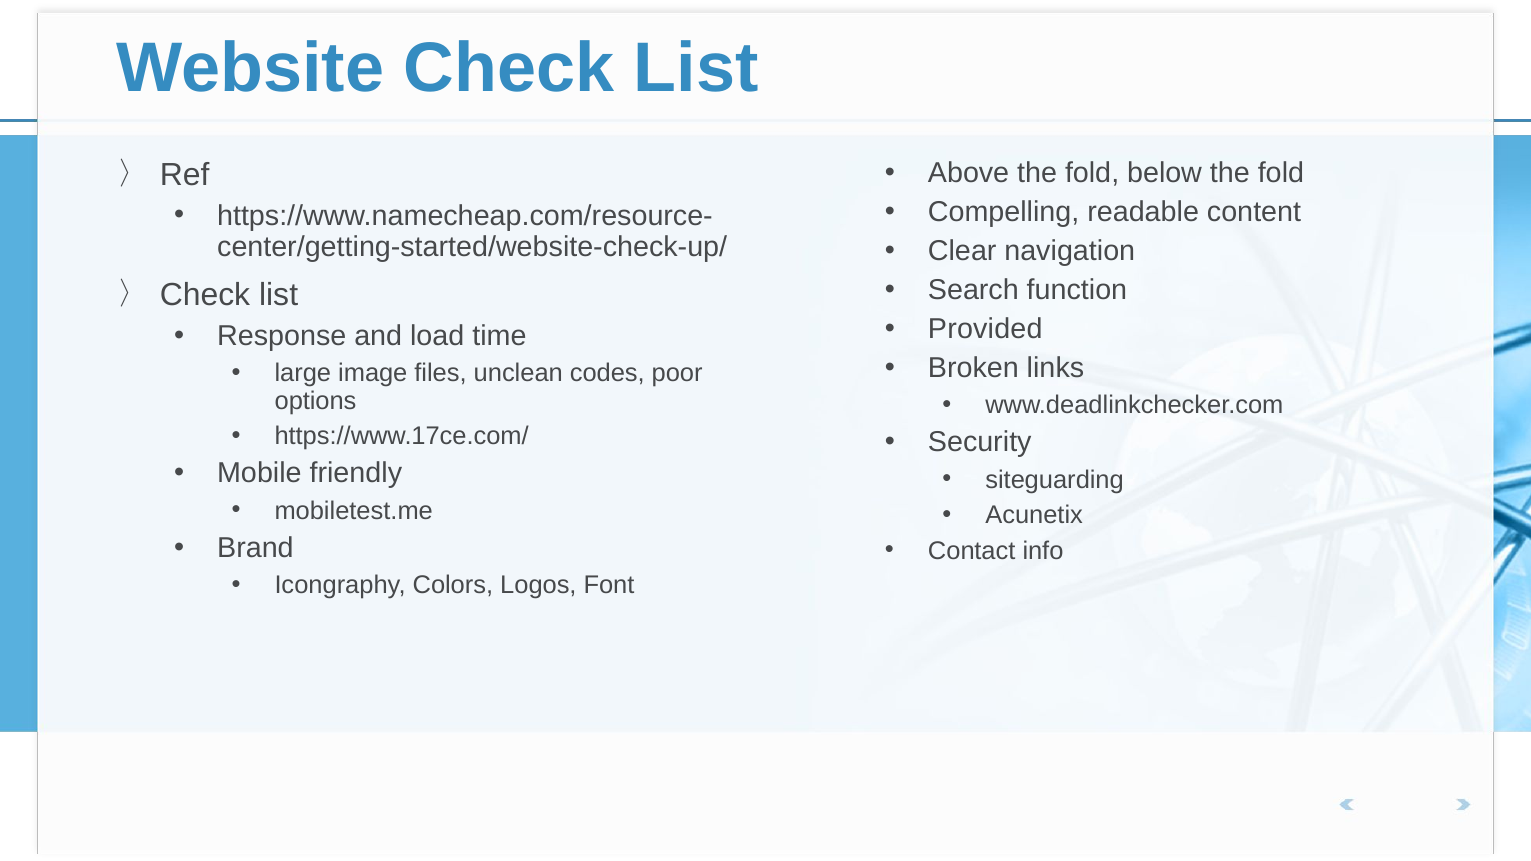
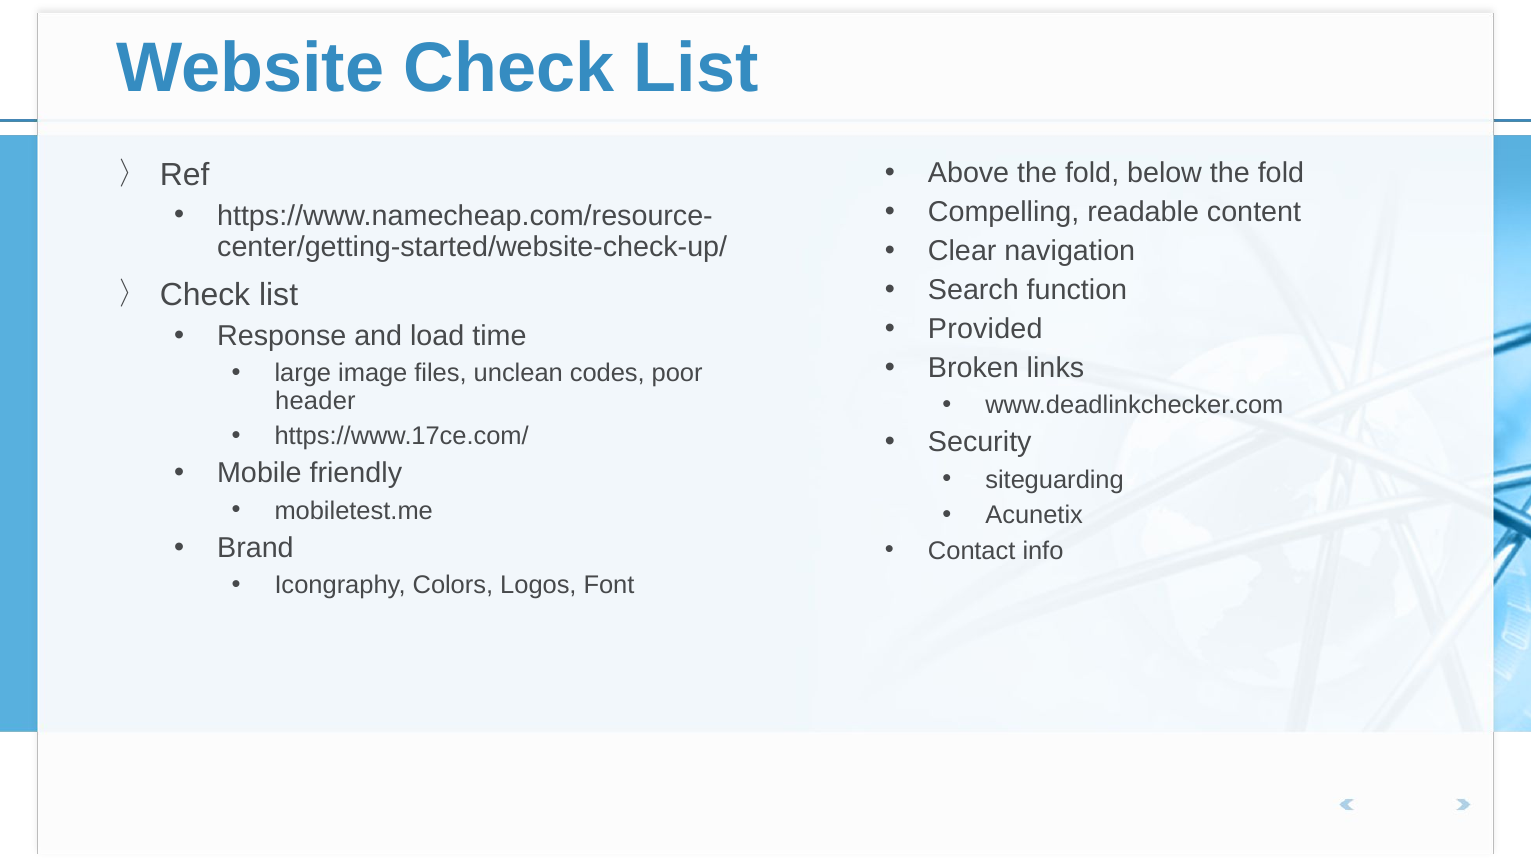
options: options -> header (315, 401)
